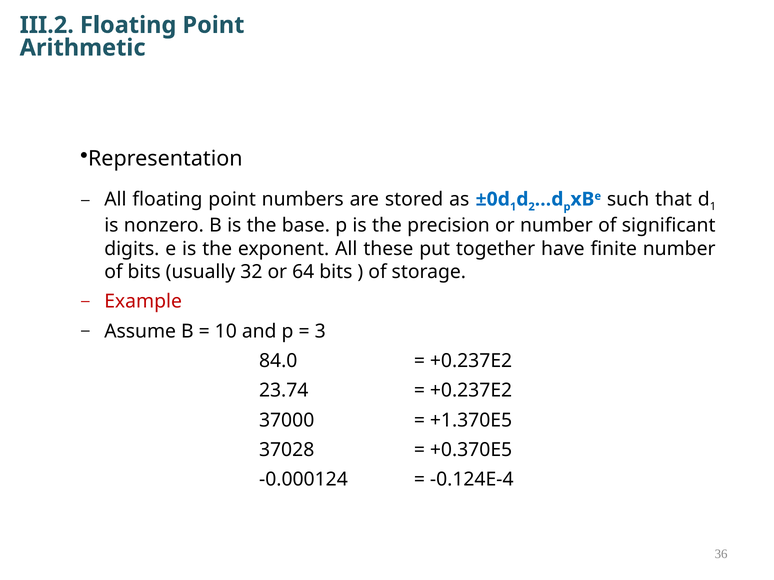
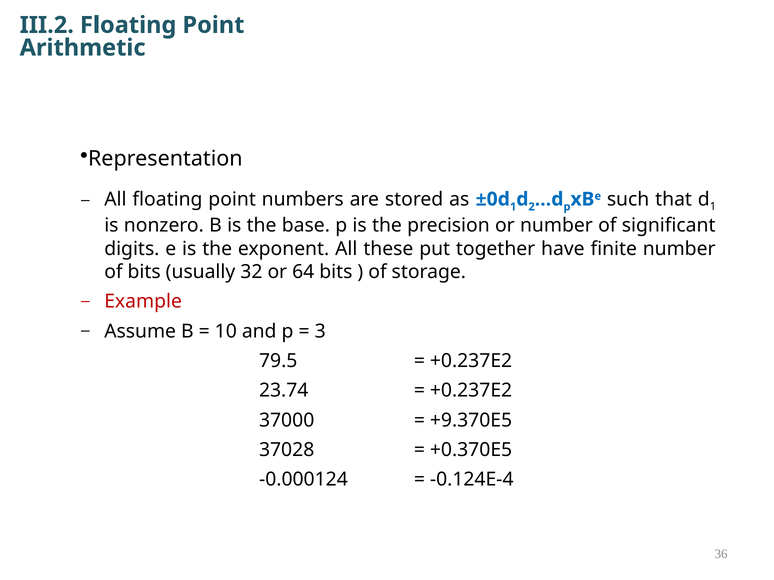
84.0: 84.0 -> 79.5 (278, 361)
+1.370E5: +1.370E5 -> +9.370E5 (471, 421)
